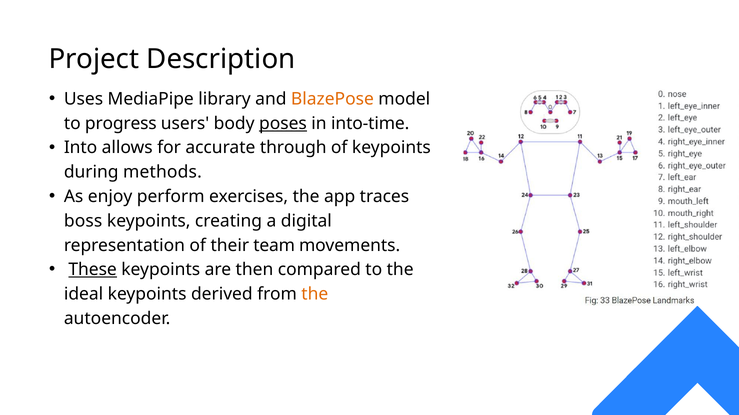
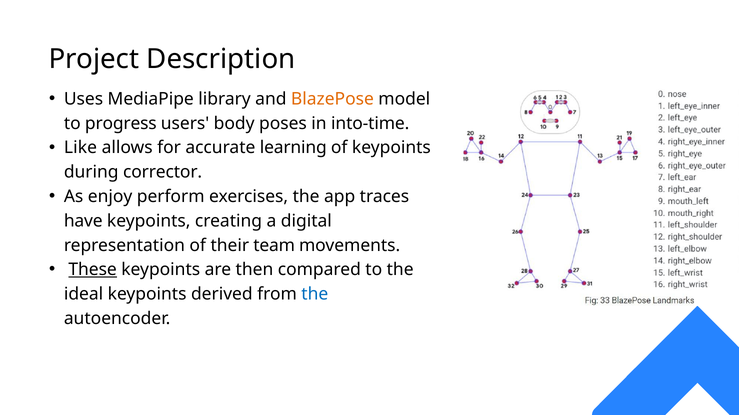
poses underline: present -> none (283, 124)
Into: Into -> Like (80, 148)
through: through -> learning (293, 148)
methods: methods -> corrector (163, 172)
boss: boss -> have (83, 221)
the colour: orange -> blue (315, 295)
